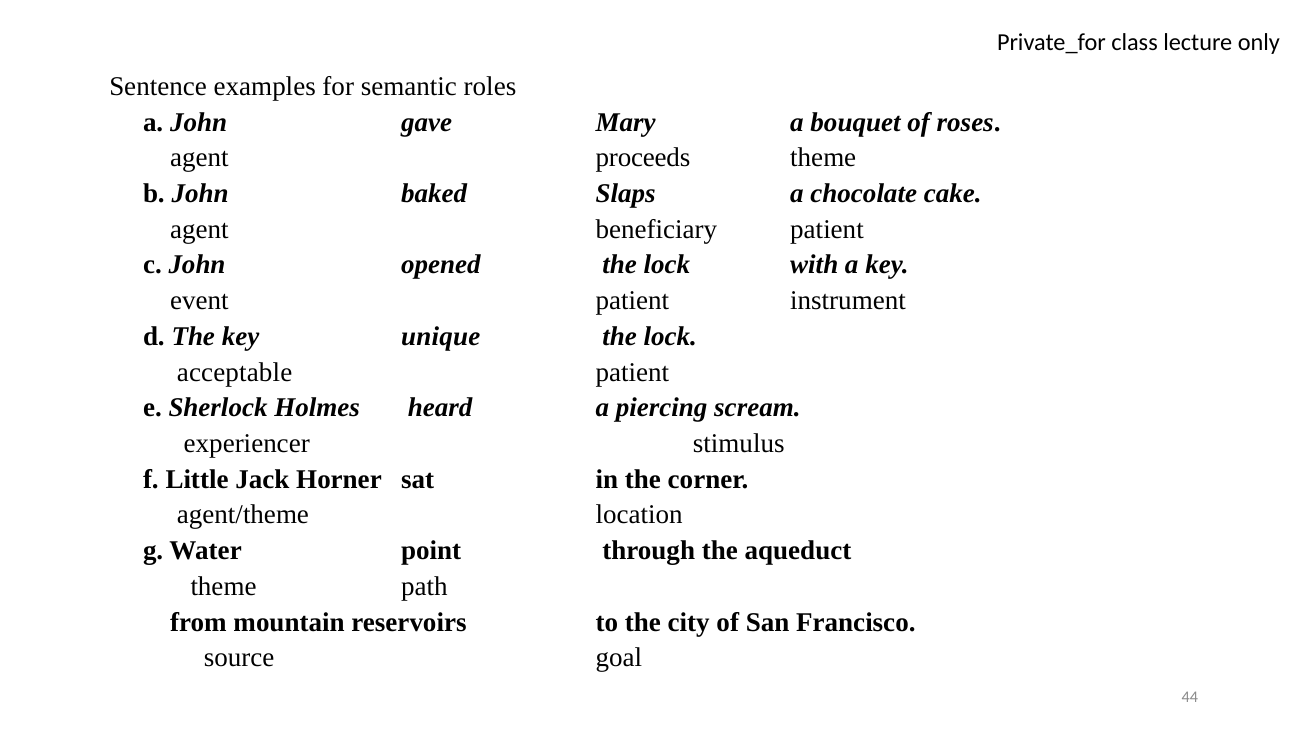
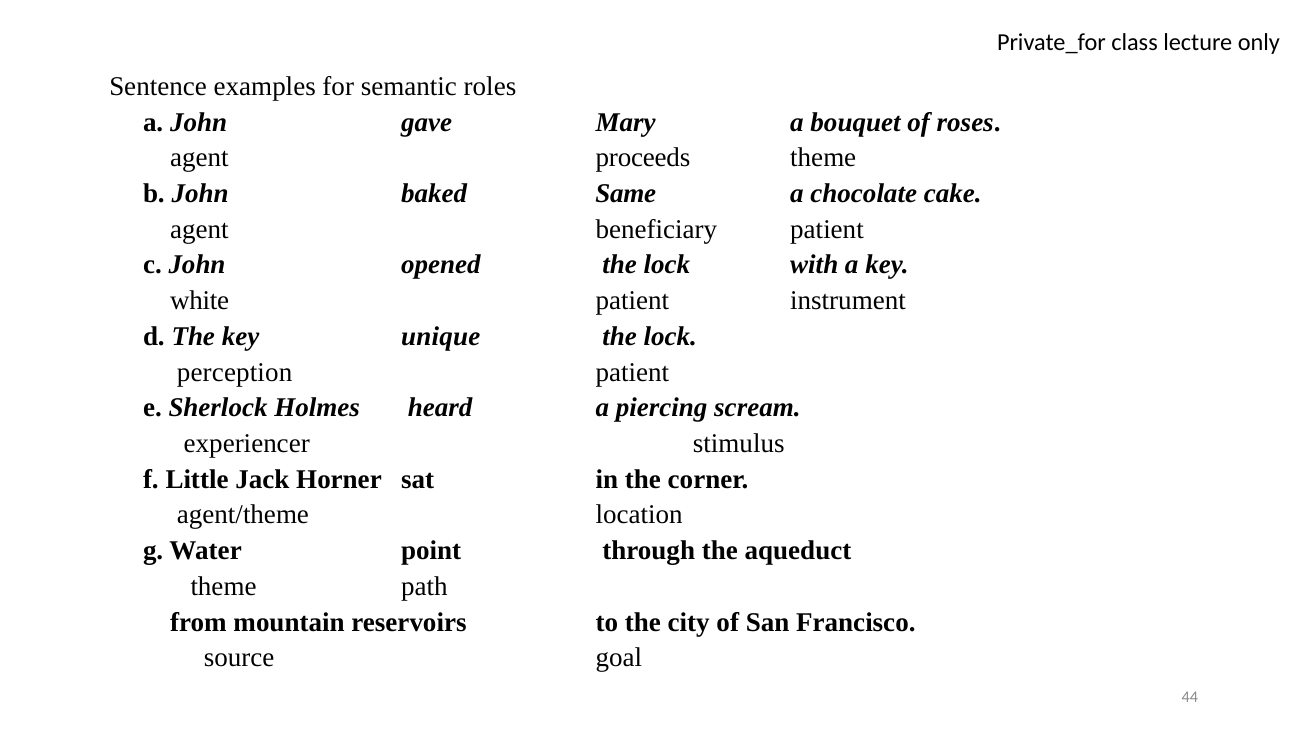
Slaps: Slaps -> Same (626, 193)
event: event -> white (200, 300)
acceptable: acceptable -> perception (235, 372)
